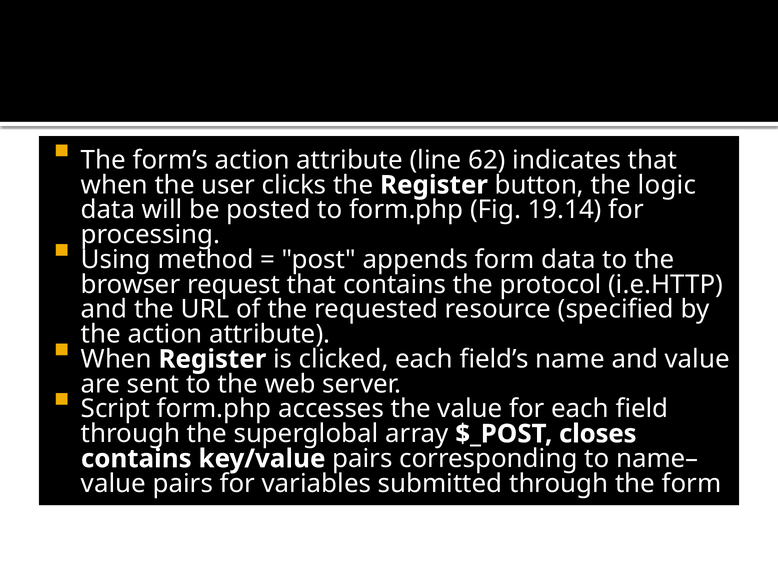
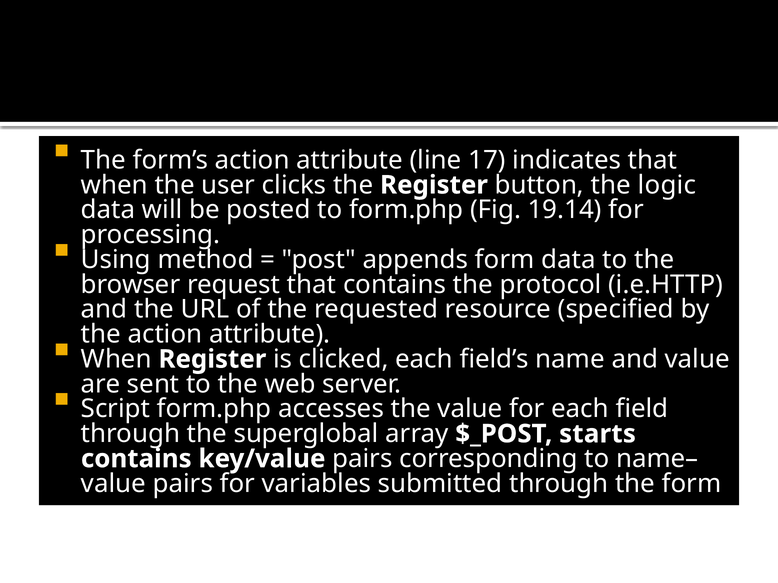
62: 62 -> 17 (487, 160)
closes: closes -> starts (598, 434)
